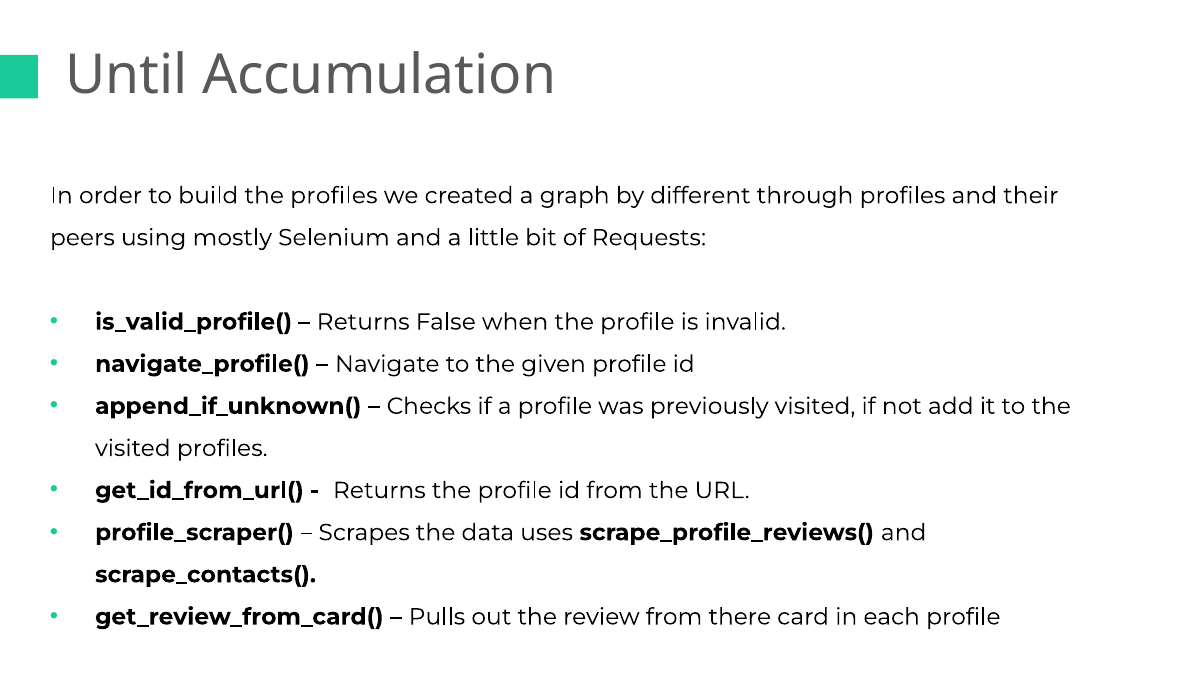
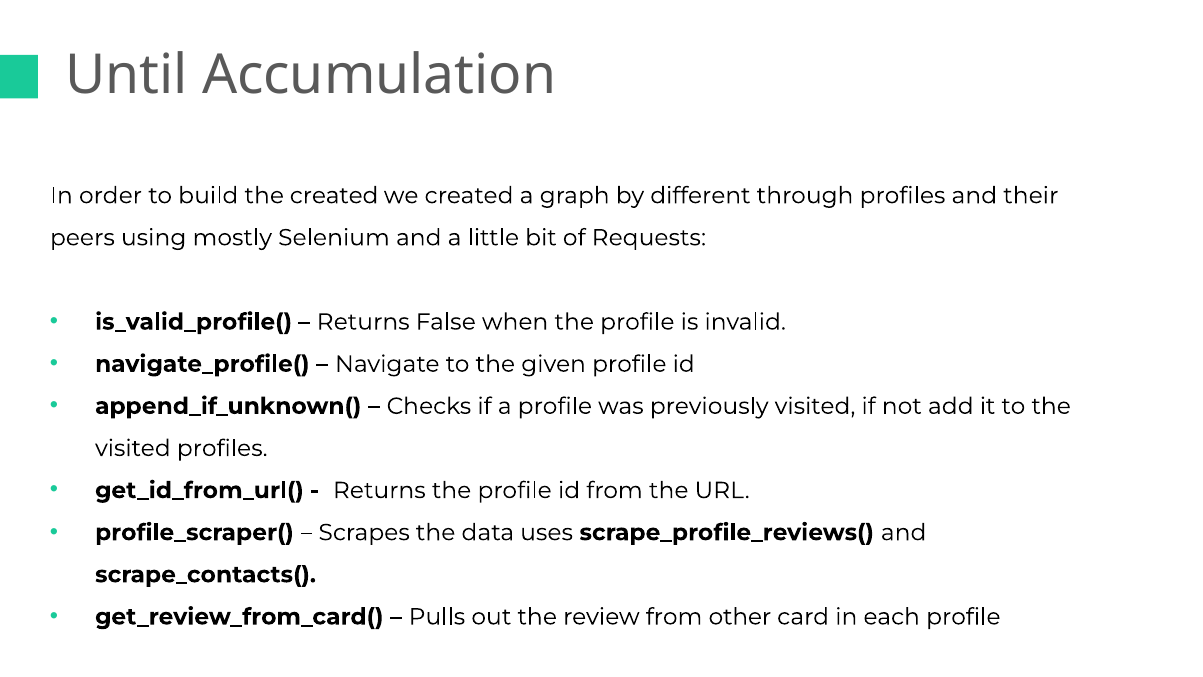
the profiles: profiles -> created (334, 195)
there: there -> other (740, 617)
